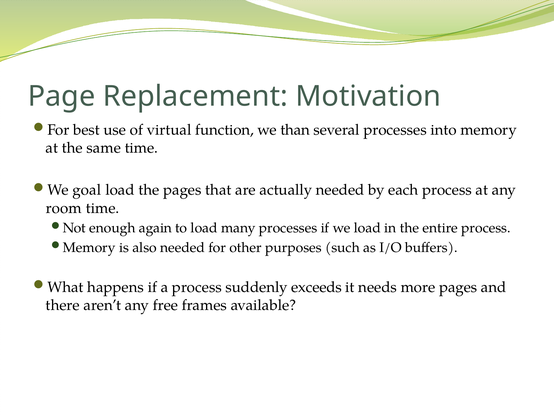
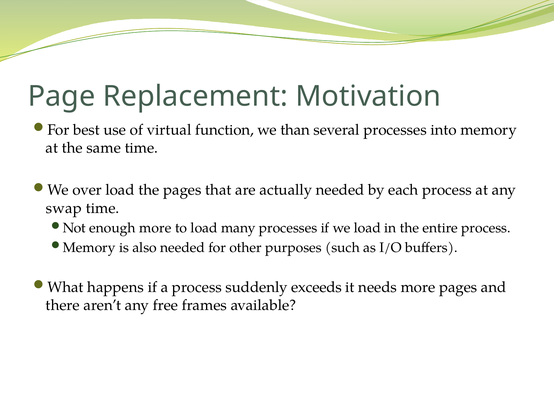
goal: goal -> over (87, 190)
room: room -> swap (64, 208)
enough again: again -> more (155, 228)
